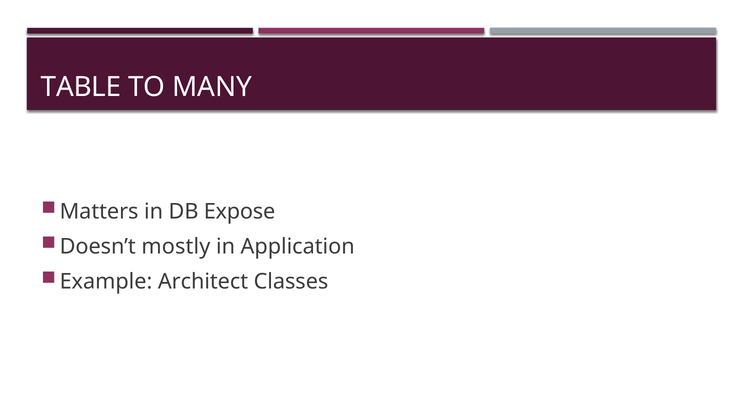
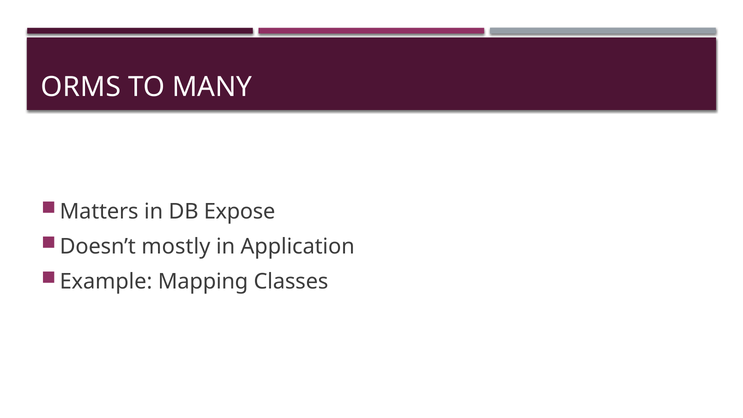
TABLE: TABLE -> ORMS (81, 87)
Architect: Architect -> Mapping (203, 281)
